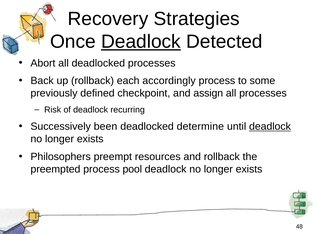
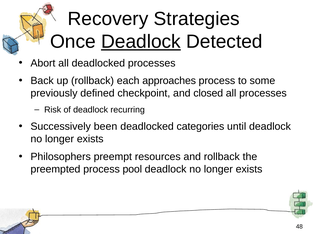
accordingly: accordingly -> approaches (169, 81)
assign: assign -> closed (208, 94)
determine: determine -> categories (200, 127)
deadlock underline: present -> none (270, 127)
